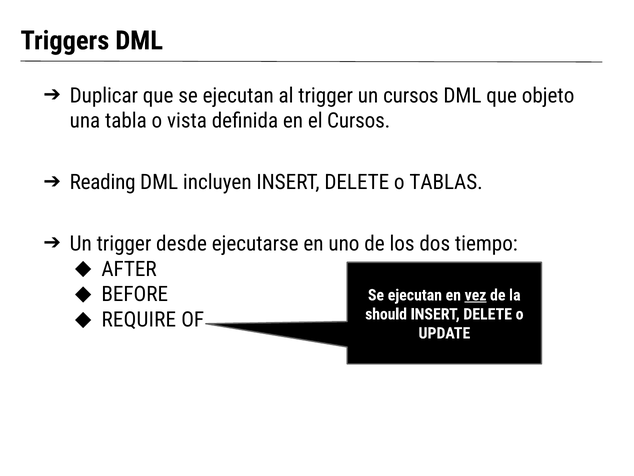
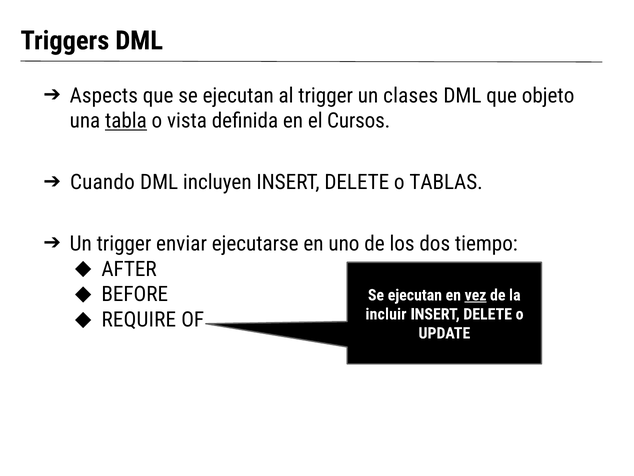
Duplicar: Duplicar -> Aspects (104, 95)
un cursos: cursos -> clases (411, 95)
tabla underline: none -> present (126, 121)
Reading: Reading -> Cuando (102, 182)
desde: desde -> enviar (182, 243)
should: should -> incluir (386, 314)
